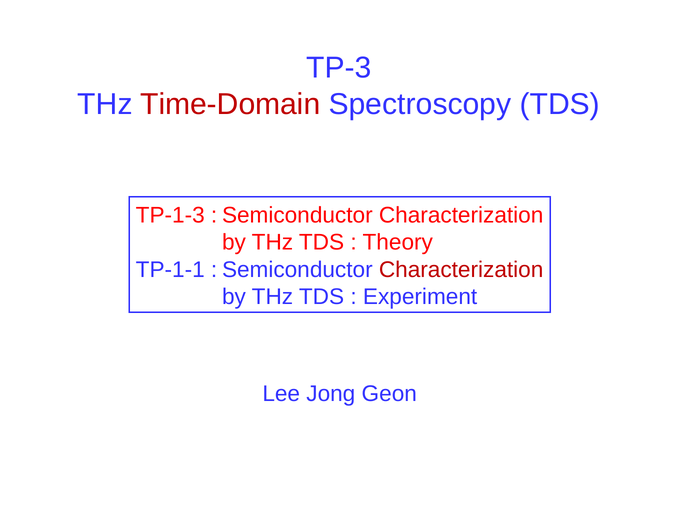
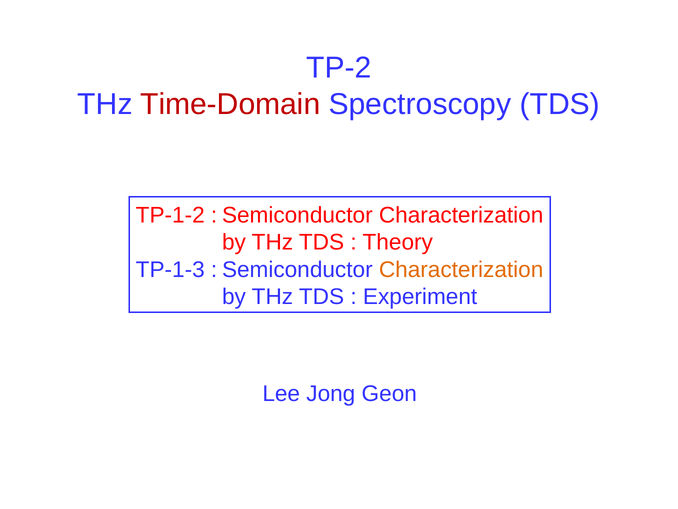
TP-3: TP-3 -> TP-2 (339, 68)
TP-1-3: TP-1-3 -> TP-1-2 (170, 215)
TP-1-1: TP-1-1 -> TP-1-3 (170, 269)
Characterization colour: red -> orange (461, 269)
